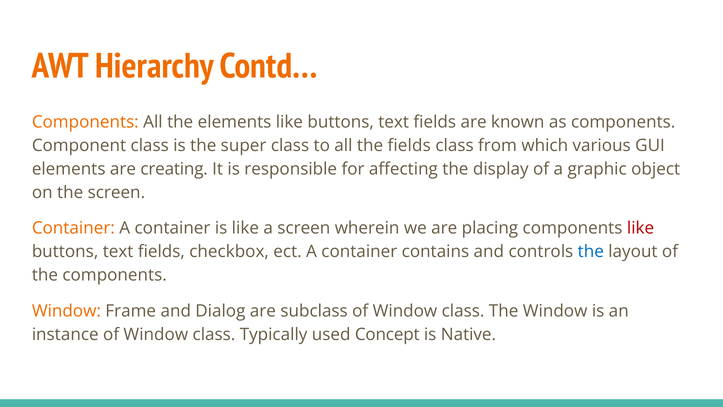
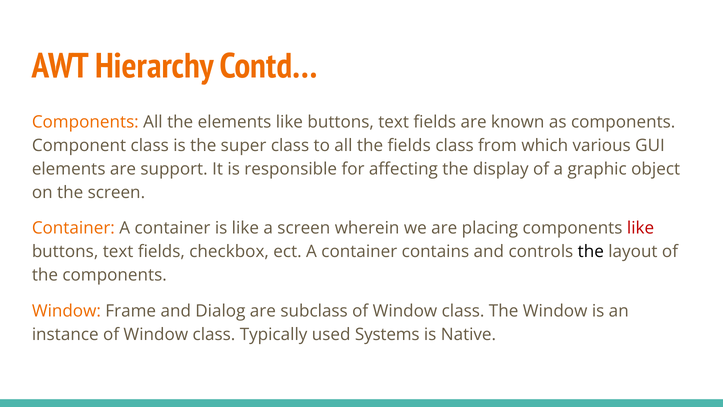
creating: creating -> support (174, 169)
the colour: blue -> black (591, 252)
Concept: Concept -> Systems (387, 334)
